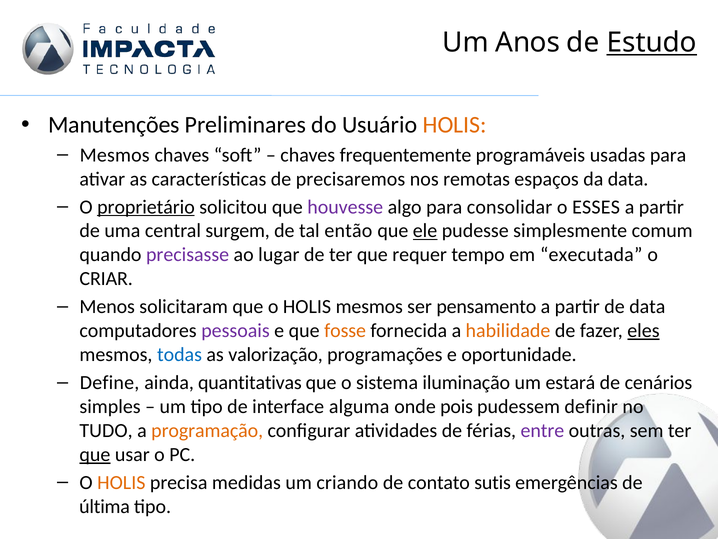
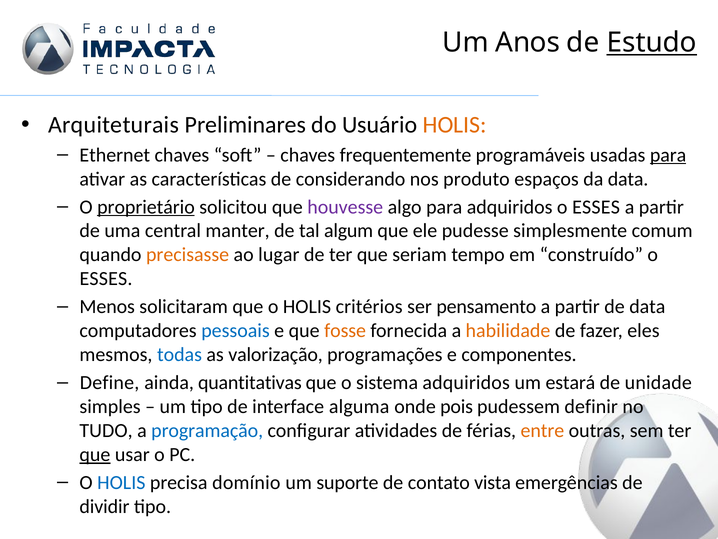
Manutenções: Manutenções -> Arquiteturais (114, 125)
Mesmos: Mesmos -> Ethernet (115, 155)
para underline: none -> present (668, 155)
precisaremos: precisaremos -> considerando (351, 179)
remotas: remotas -> produto (476, 179)
para consolidar: consolidar -> adquiridos (510, 207)
surgem: surgem -> manter (238, 231)
então: então -> algum (349, 231)
ele underline: present -> none (425, 231)
precisasse colour: purple -> orange (188, 255)
requer: requer -> seriam (420, 255)
executada: executada -> construído (591, 255)
CRIAR: CRIAR -> ESSES (106, 279)
HOLIS mesmos: mesmos -> critérios (369, 307)
pessoais colour: purple -> blue (235, 330)
eles underline: present -> none (643, 330)
oportunidade: oportunidade -> componentes (519, 354)
sistema iluminação: iluminação -> adquiridos (466, 382)
cenários: cenários -> unidade (658, 382)
programação colour: orange -> blue (207, 430)
entre colour: purple -> orange (542, 430)
HOLIS colour: orange -> blue (121, 482)
medidas: medidas -> domínio (246, 482)
criando: criando -> suporte (347, 482)
sutis: sutis -> vista (493, 482)
última: última -> dividir (104, 506)
